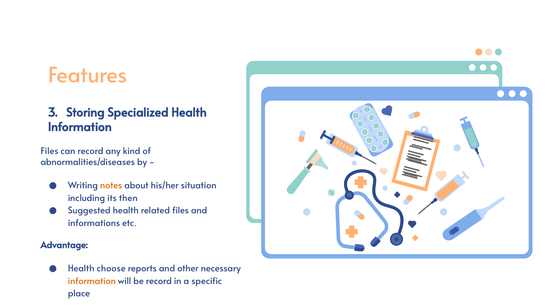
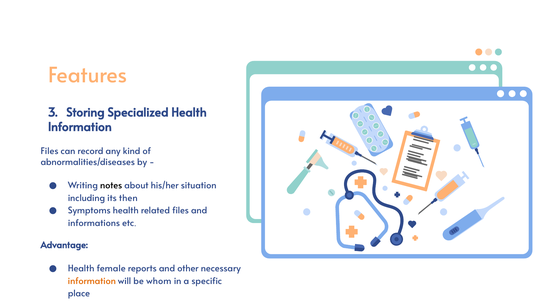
notes colour: orange -> black (111, 186)
Suggested: Suggested -> Symptoms (89, 211)
choose: choose -> female (111, 269)
be record: record -> whom (159, 281)
